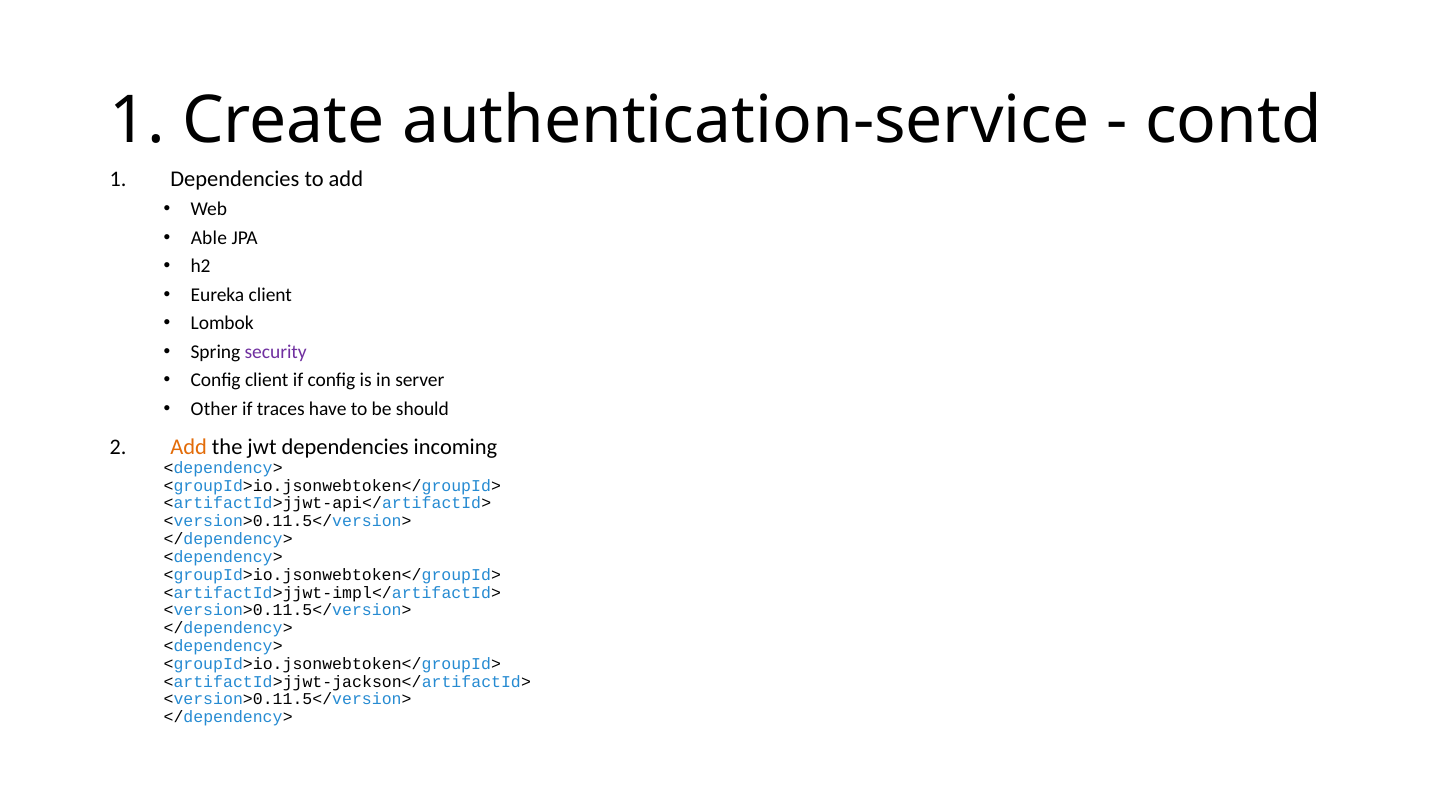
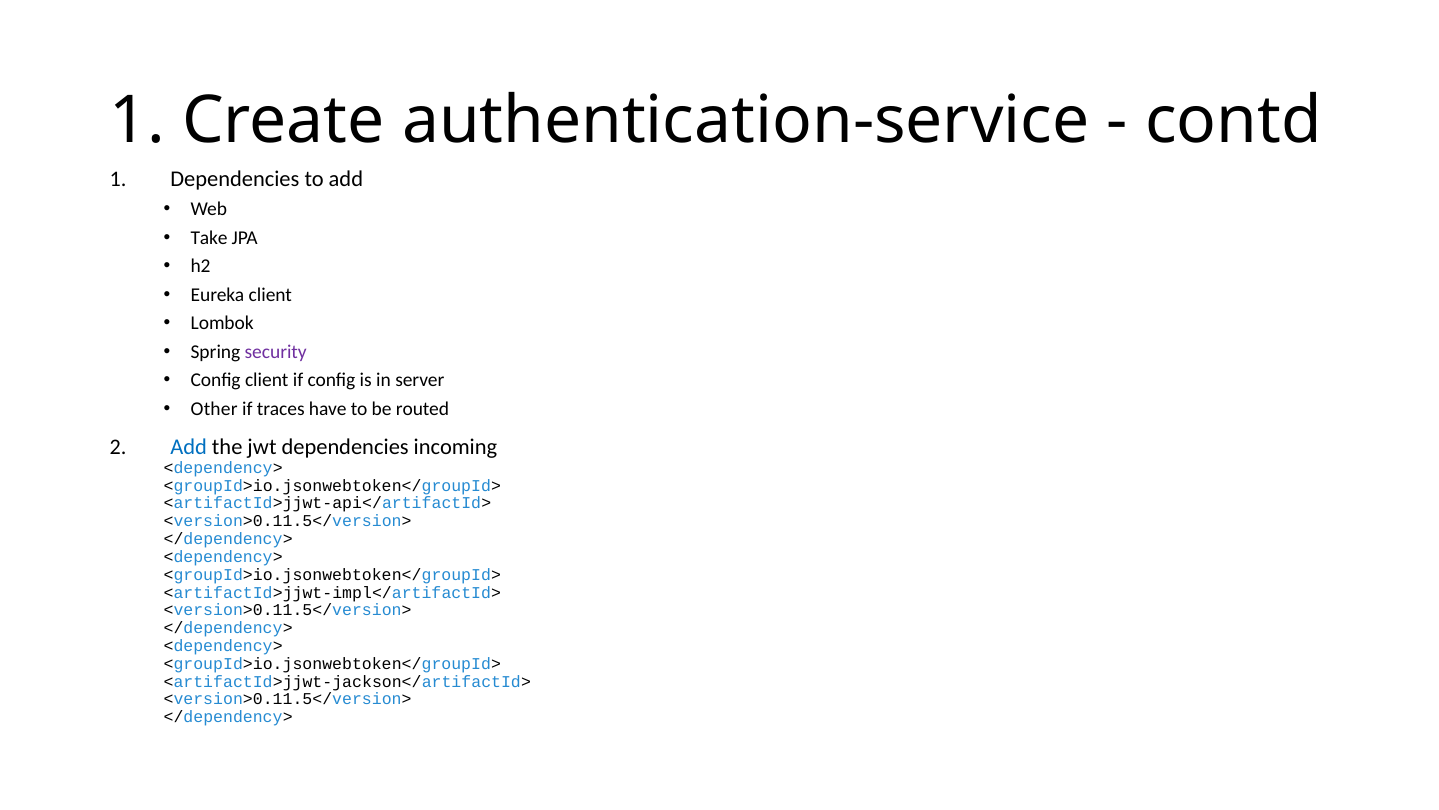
Able: Able -> Take (209, 237)
should: should -> routed (422, 409)
Add colour: orange -> blue (189, 446)
